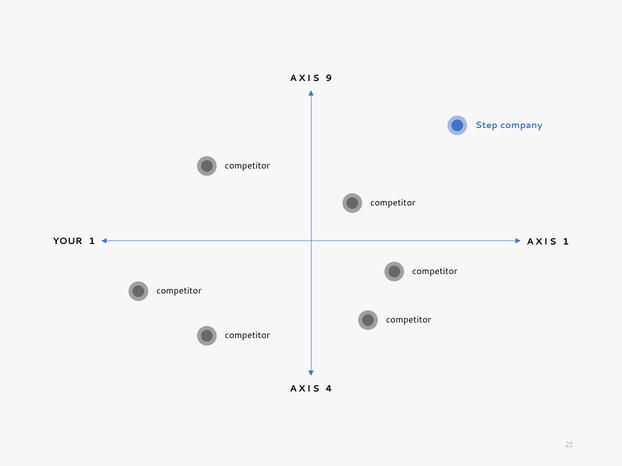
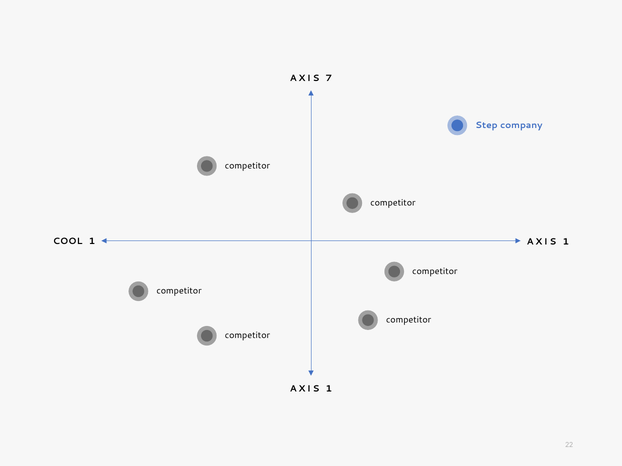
9: 9 -> 7 (329, 78)
YOUR: YOUR -> COOL (68, 242)
4: 4 -> 1 (329, 389)
